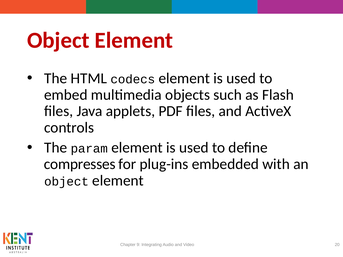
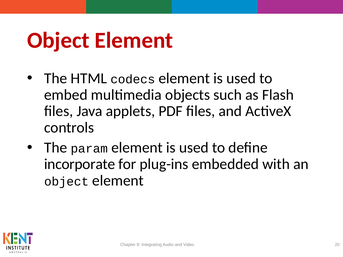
compresses: compresses -> incorporate (80, 164)
